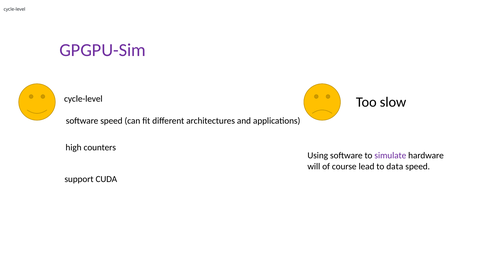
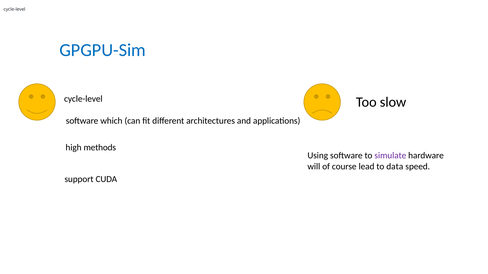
GPGPU-Sim colour: purple -> blue (103, 50)
software speed: speed -> which (111, 121)
counters: counters -> methods (100, 148)
